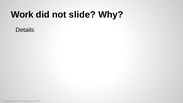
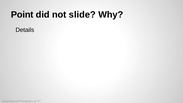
Work: Work -> Point (22, 15)
